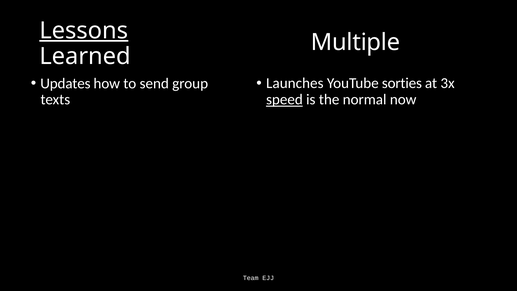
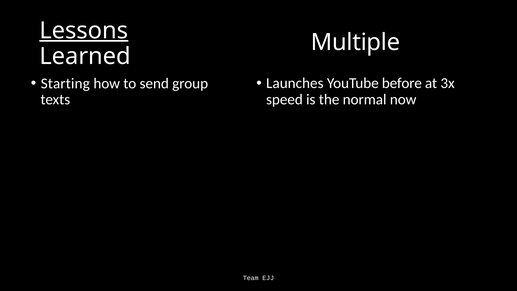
sorties: sorties -> before (402, 83)
Updates: Updates -> Starting (65, 83)
speed underline: present -> none (284, 100)
